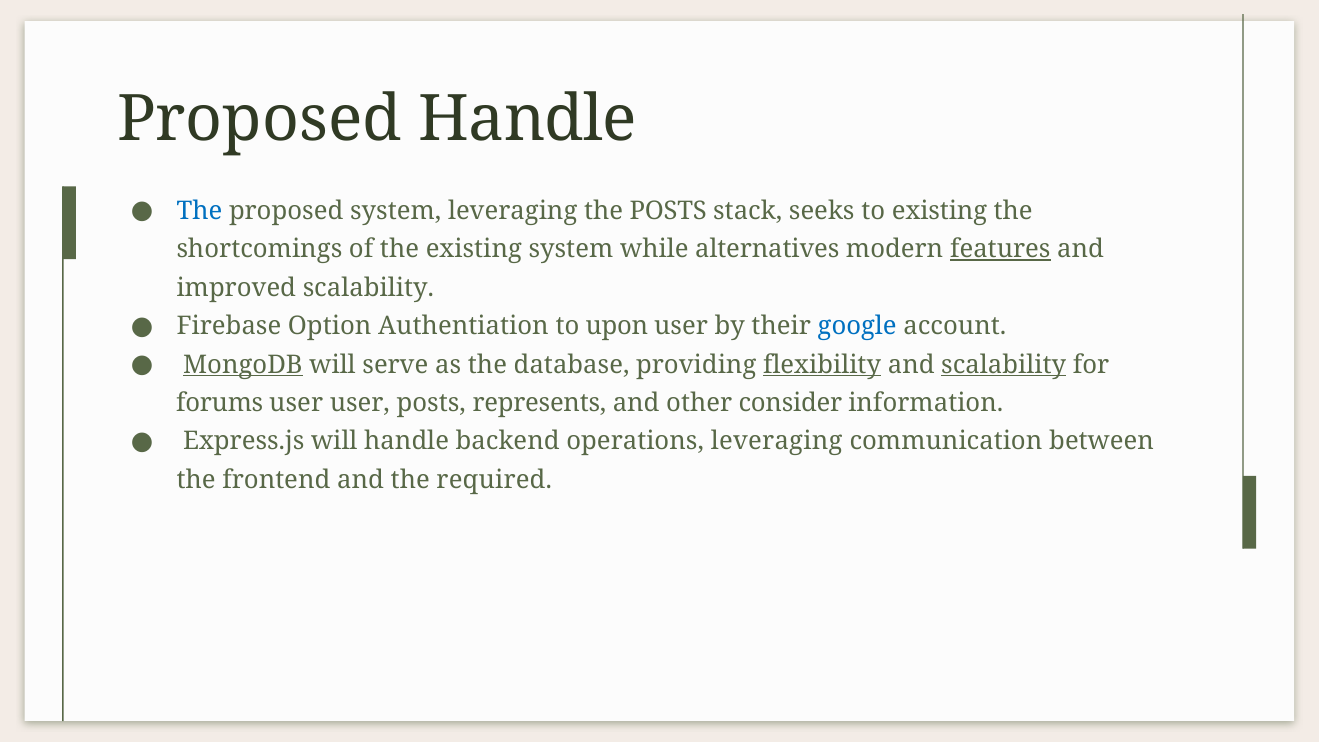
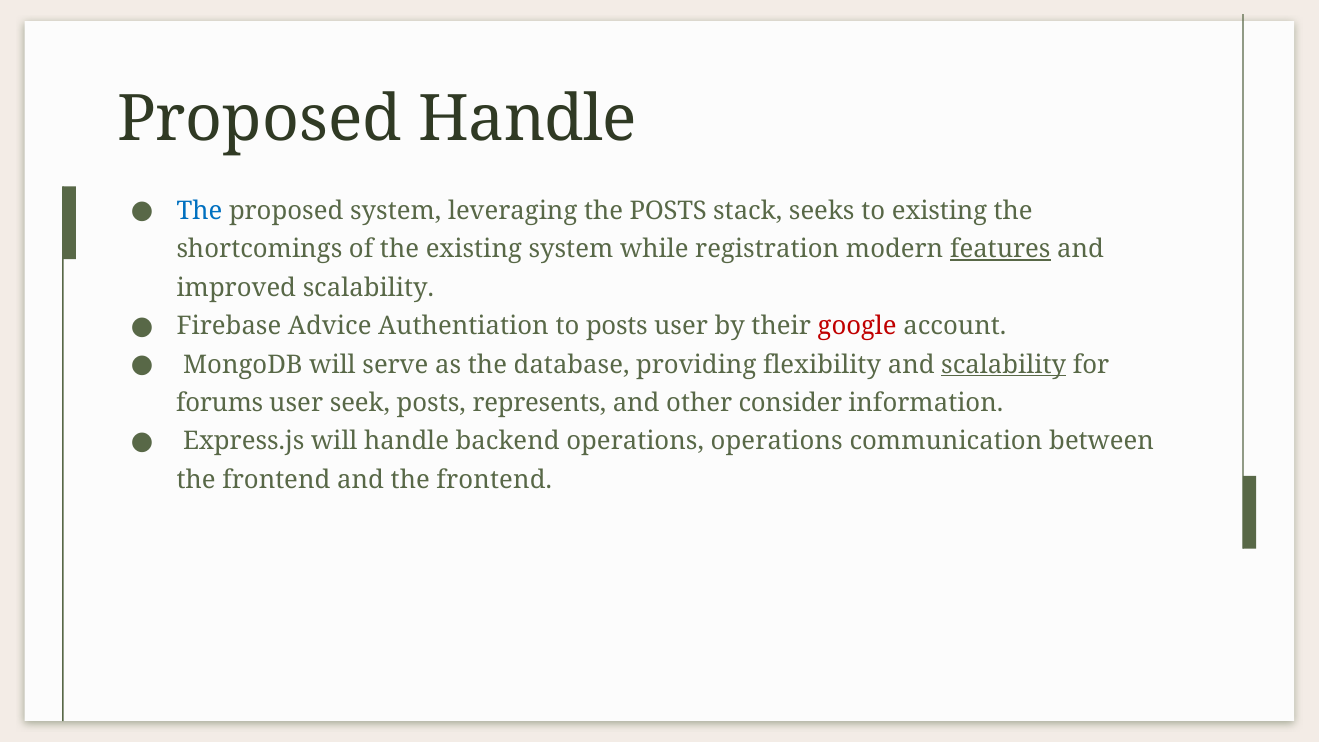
alternatives: alternatives -> registration (767, 249)
Option: Option -> Advice (330, 326)
to upon: upon -> posts (617, 326)
google colour: blue -> red (857, 326)
MongoDB underline: present -> none (243, 365)
flexibility underline: present -> none (822, 365)
user user: user -> seek (360, 403)
operations leveraging: leveraging -> operations (777, 442)
and the required: required -> frontend (494, 480)
